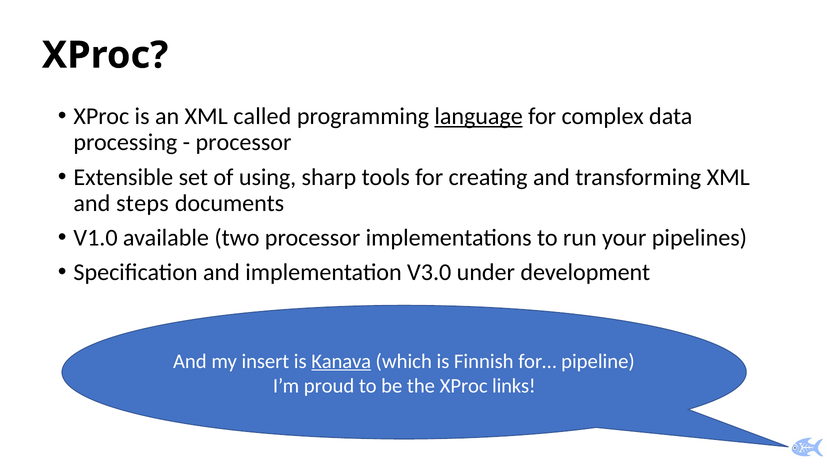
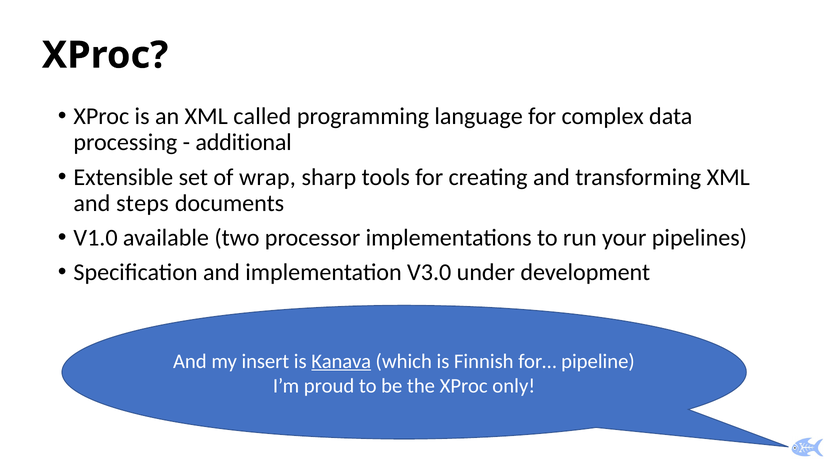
language underline: present -> none (479, 116)
processor: processor -> additional (244, 143)
using: using -> wrap (267, 177)
links: links -> only (514, 386)
